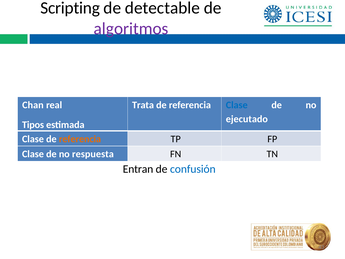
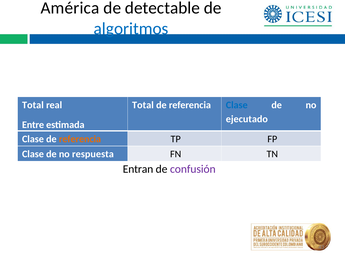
Scripting: Scripting -> América (70, 8)
algoritmos colour: purple -> blue (131, 29)
Chan: Chan -> Total (33, 105)
Trata: Trata -> Total (143, 105)
Tipos: Tipos -> Entre (33, 125)
confusión colour: blue -> purple (193, 169)
